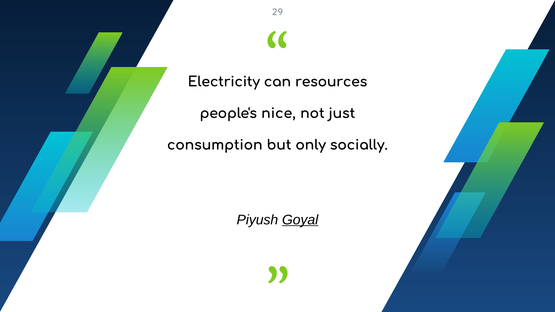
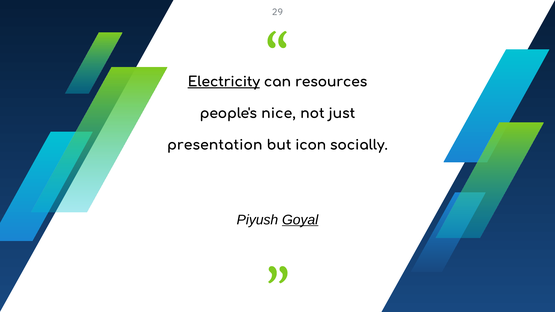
Electricity underline: none -> present (224, 82)
consumption: consumption -> presentation (215, 145)
only: only -> icon (311, 145)
